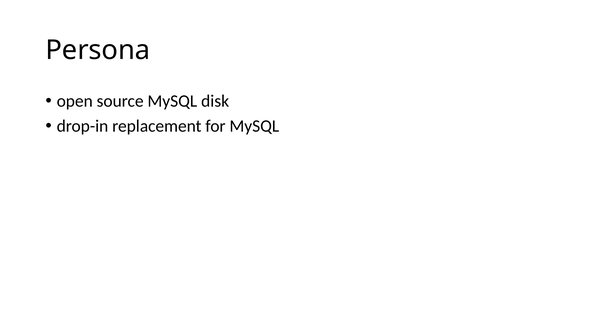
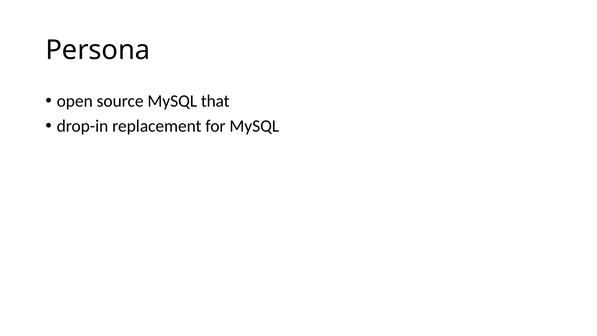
disk: disk -> that (215, 101)
